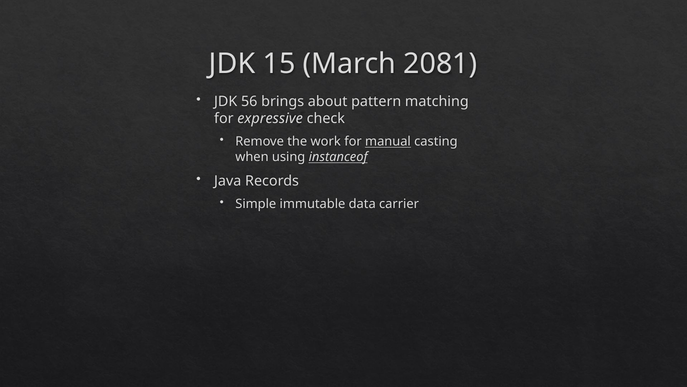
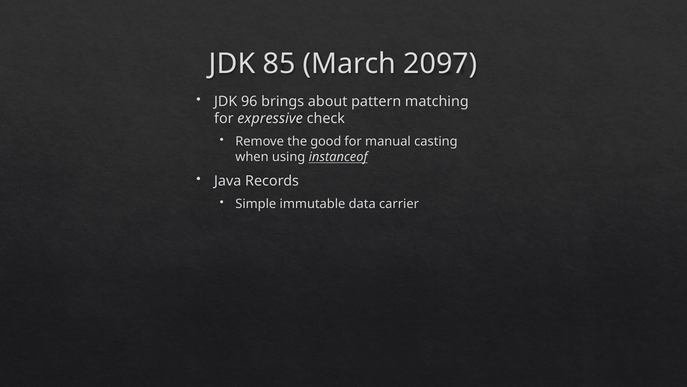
15: 15 -> 85 (279, 64)
2081: 2081 -> 2097 (440, 64)
56: 56 -> 96 (249, 101)
work: work -> good (326, 141)
manual underline: present -> none (388, 141)
